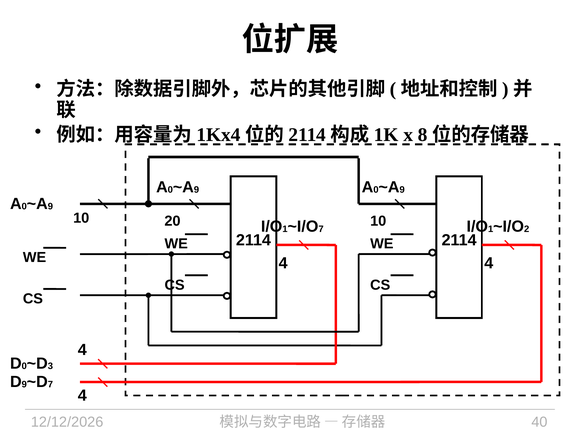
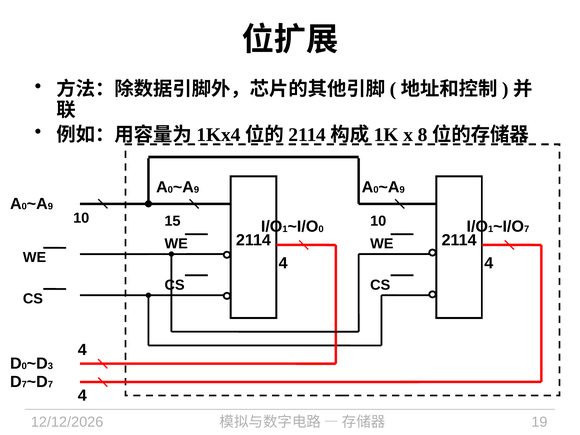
20: 20 -> 15 (173, 221)
7: 7 -> 0 (321, 229)
2: 2 -> 7 (527, 229)
9: 9 -> 7 (24, 385)
40: 40 -> 19 (539, 422)
